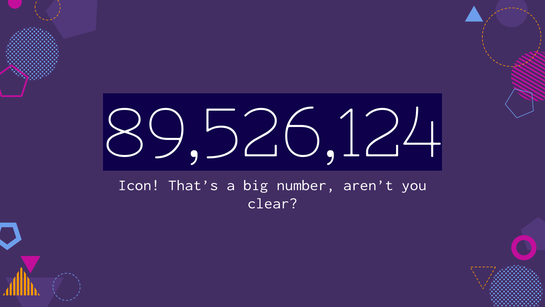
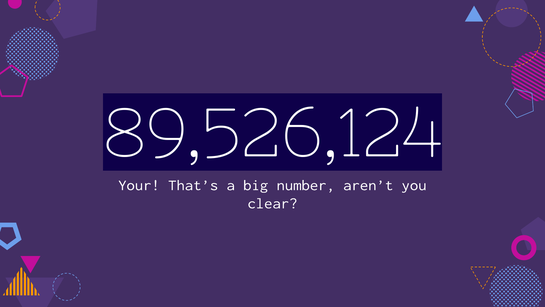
Icon: Icon -> Your (139, 185)
